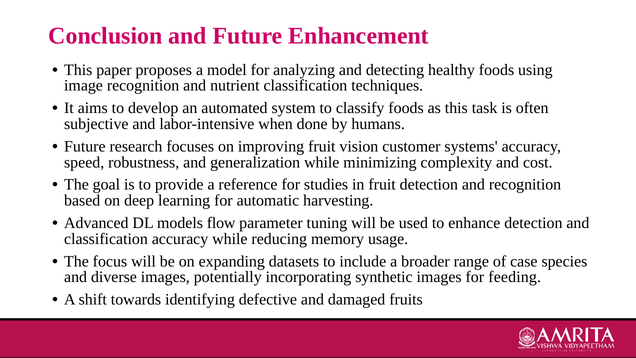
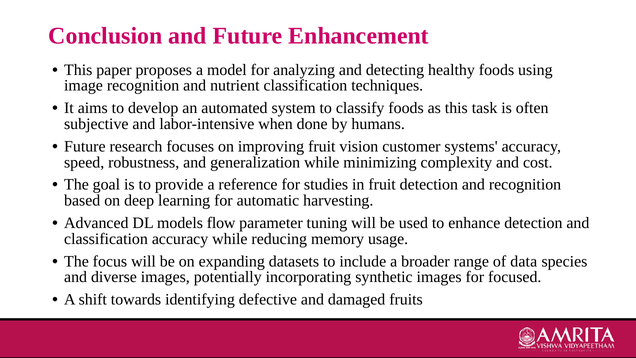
case: case -> data (524, 261)
feeding: feeding -> focused (515, 277)
